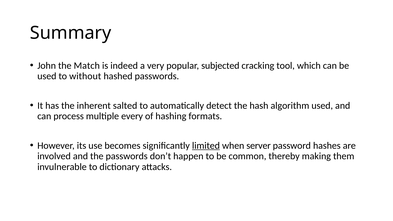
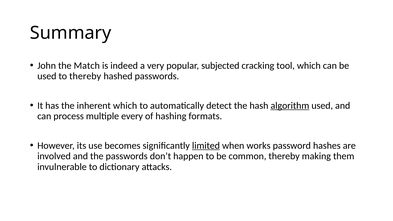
to without: without -> thereby (85, 76)
inherent salted: salted -> which (125, 106)
algorithm underline: none -> present (290, 106)
server: server -> works (259, 146)
